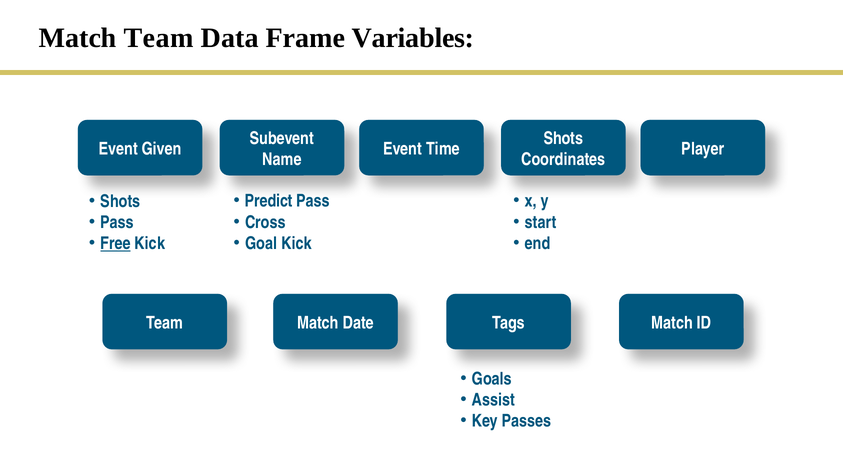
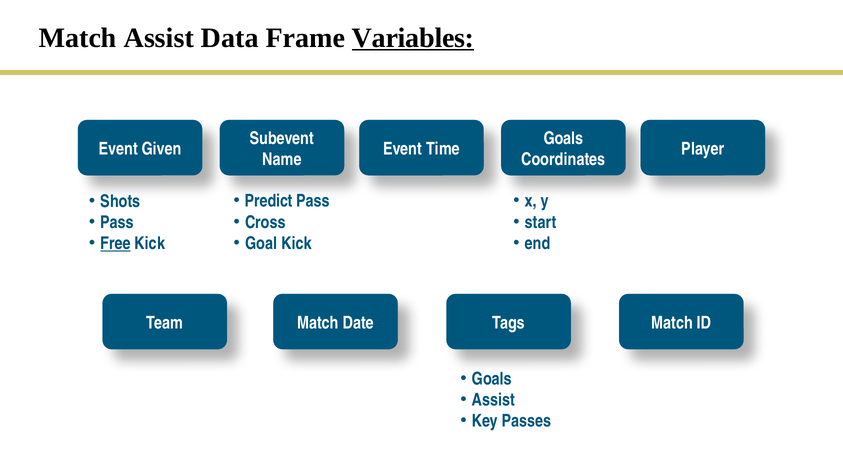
Match Team: Team -> Assist (159, 38)
Variables underline: none -> present (413, 38)
Shots: Shots -> Goals (563, 138)
